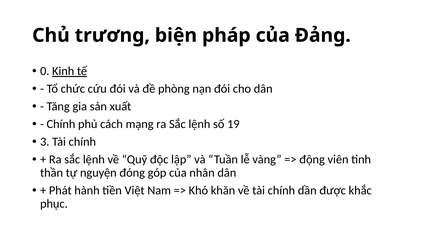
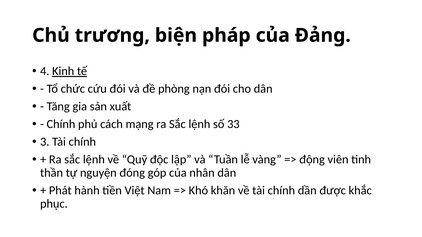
0: 0 -> 4 (45, 71)
19: 19 -> 33 (233, 124)
